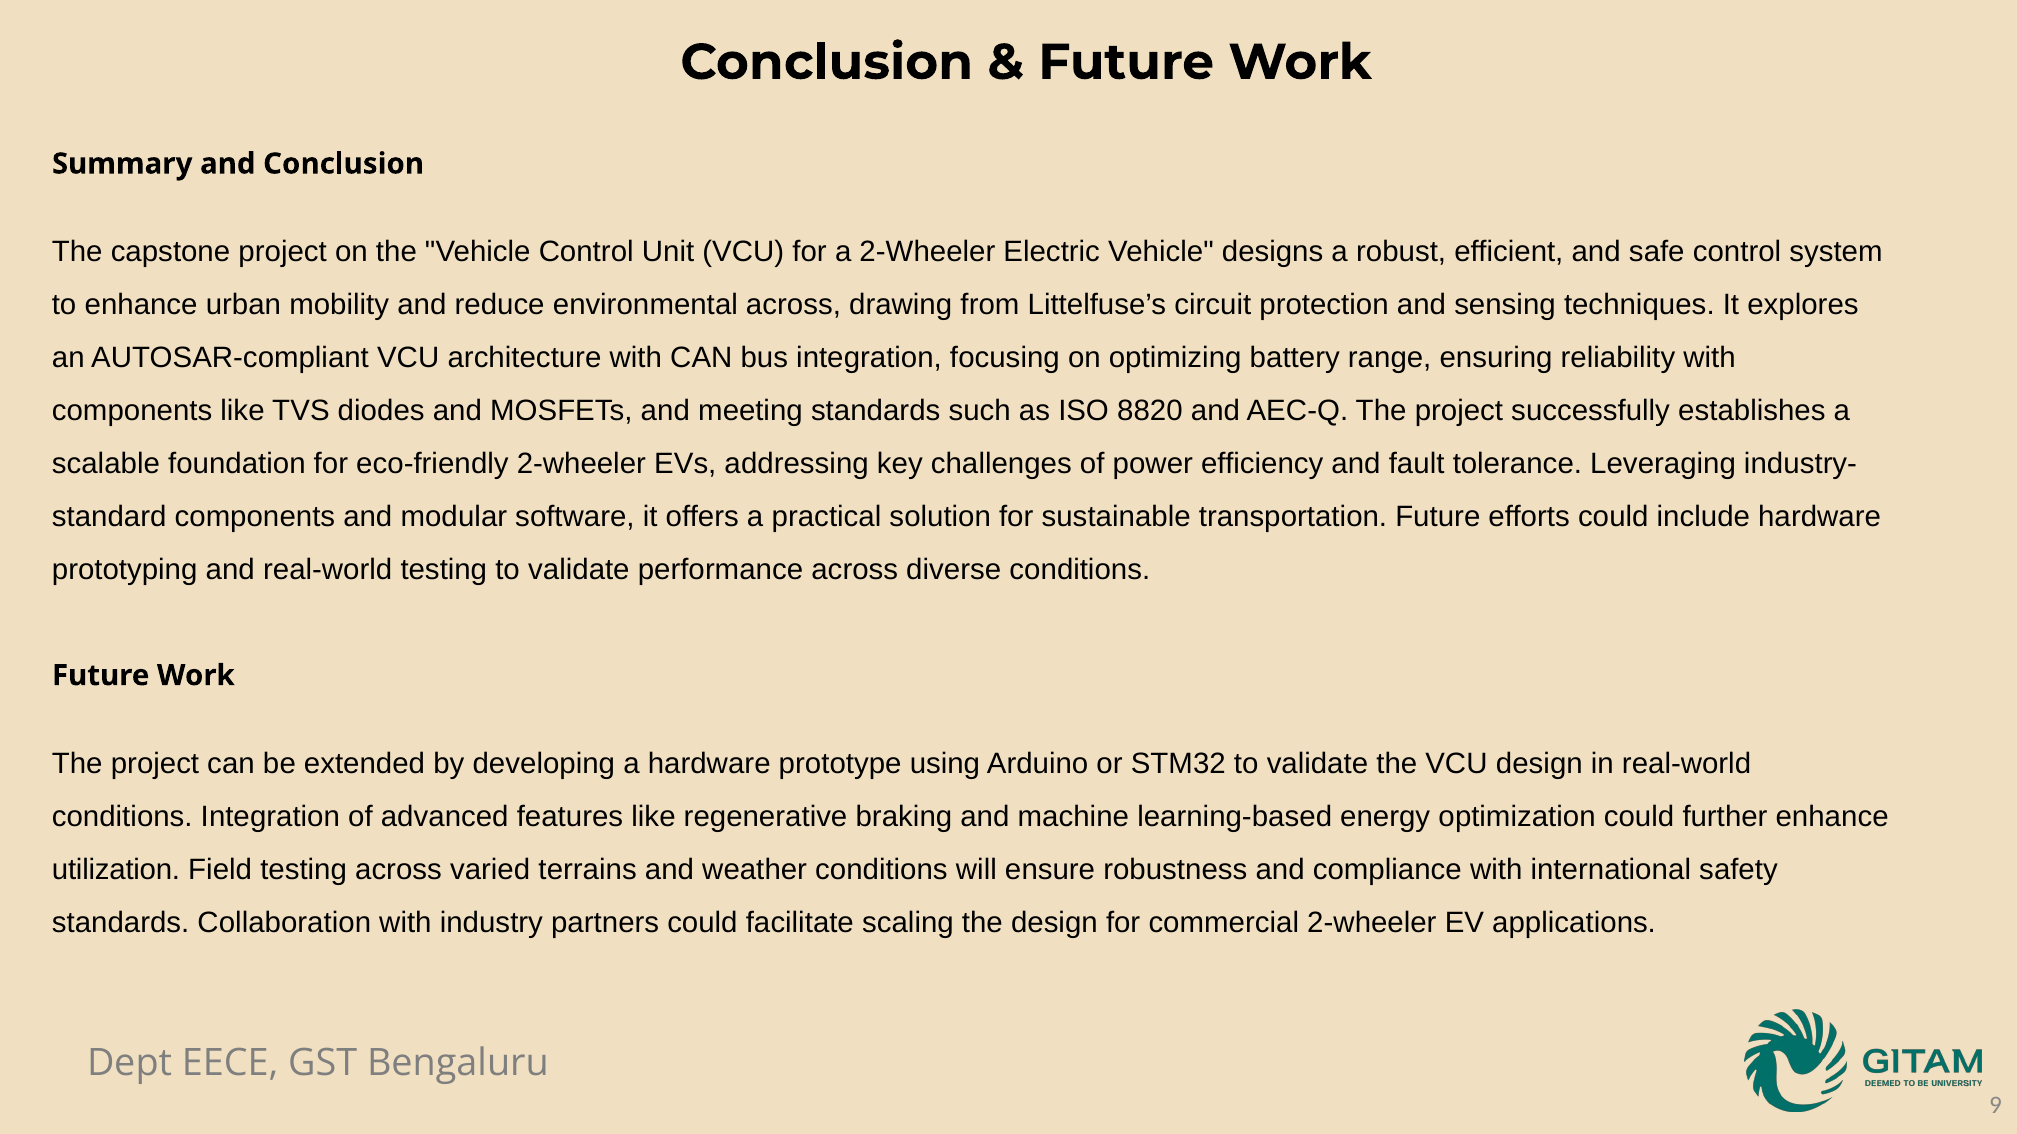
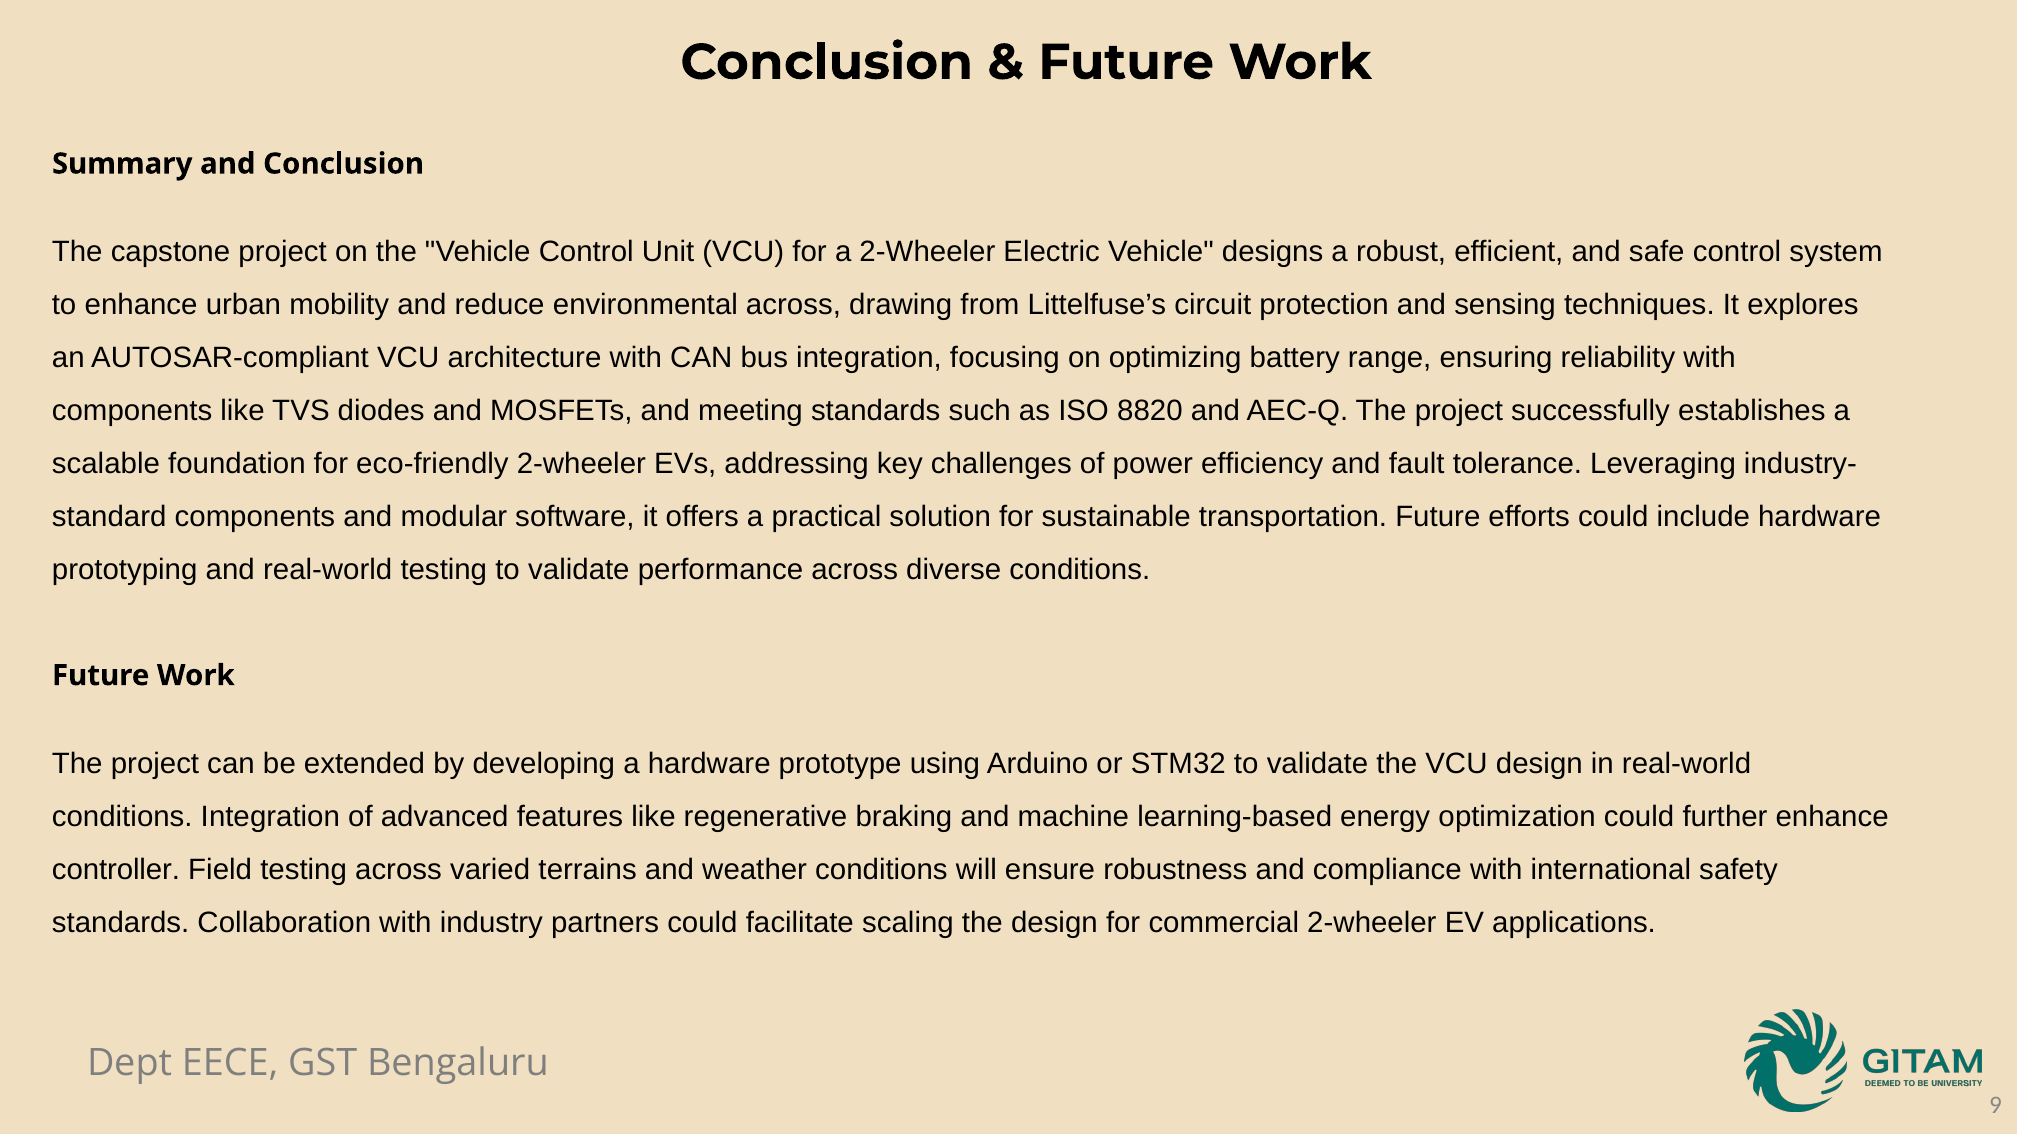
utilization: utilization -> controller (116, 870)
